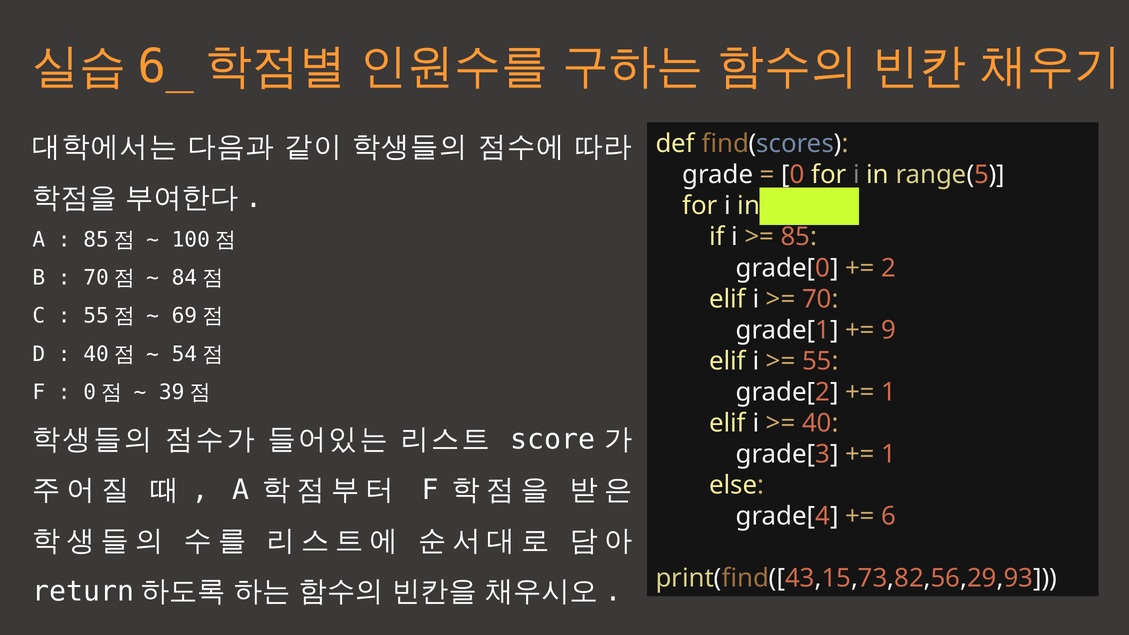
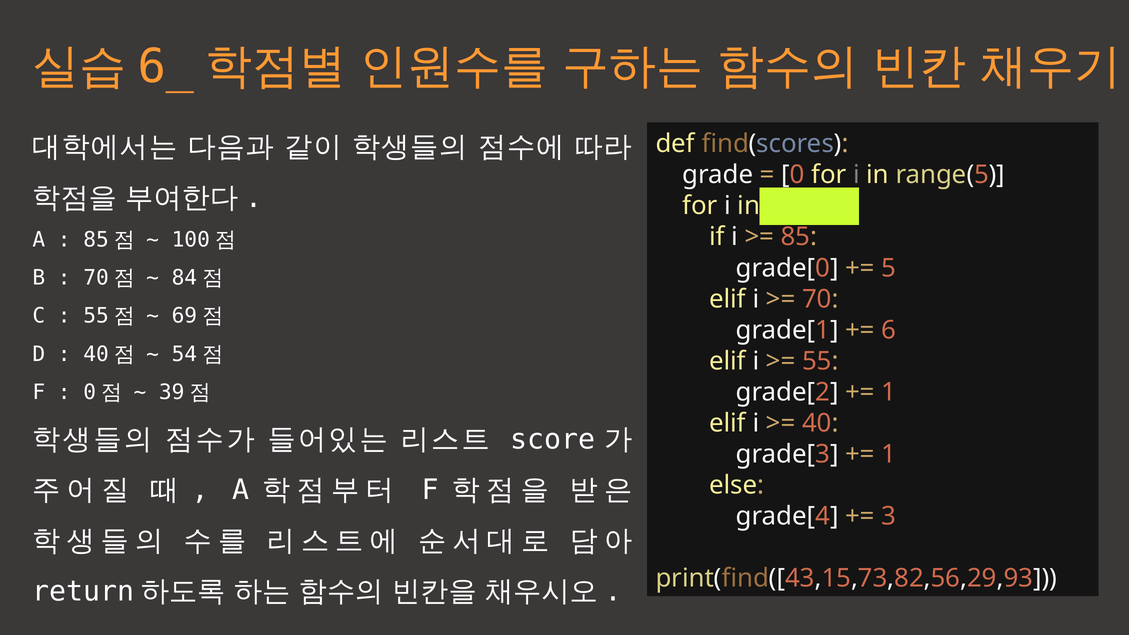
2: 2 -> 5 (889, 268)
9: 9 -> 6 (889, 330)
6: 6 -> 3 (889, 516)
